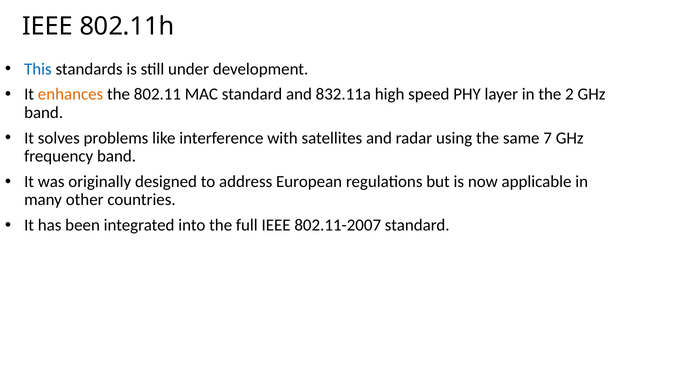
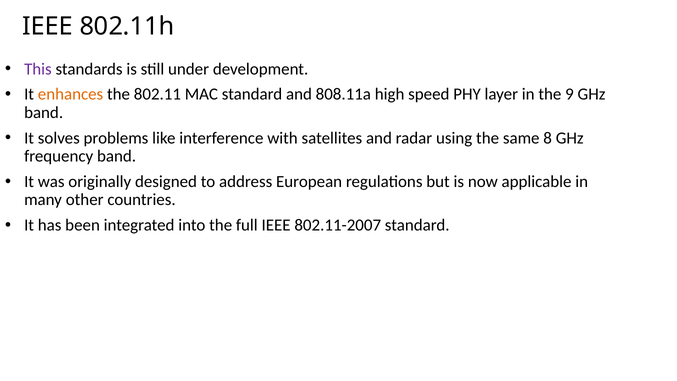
This colour: blue -> purple (38, 69)
832.11a: 832.11a -> 808.11a (343, 94)
2: 2 -> 9 (570, 94)
7: 7 -> 8 (548, 138)
